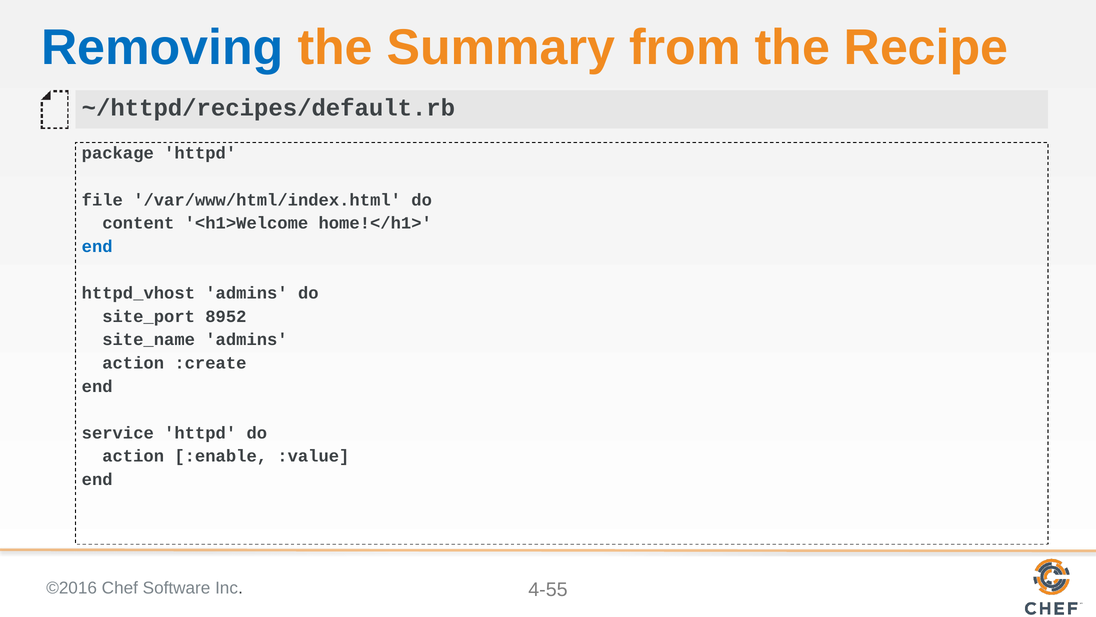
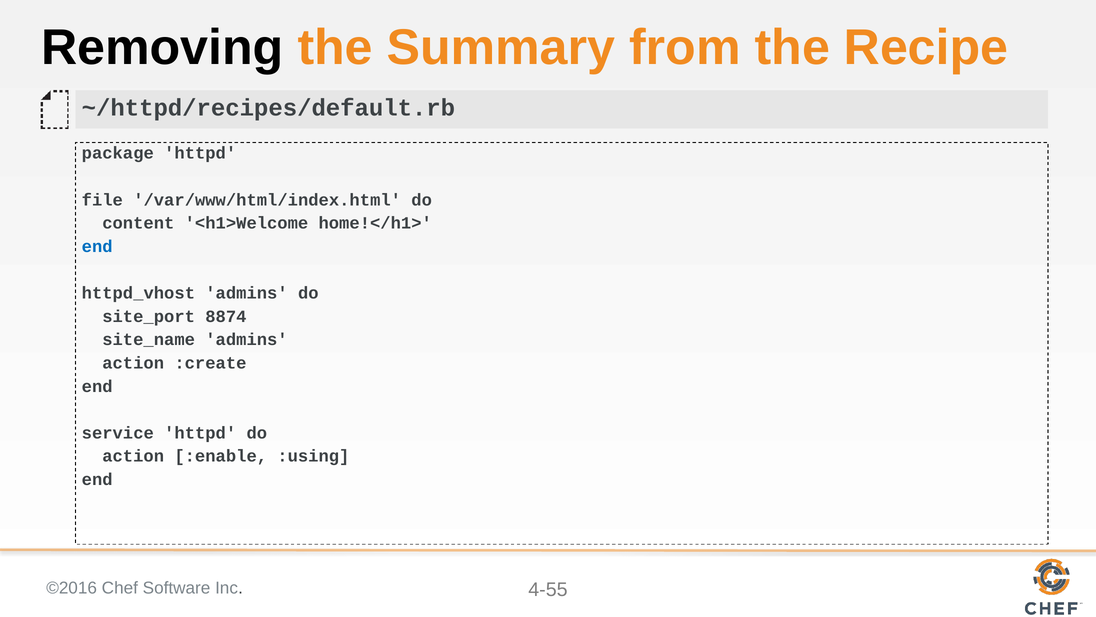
Removing colour: blue -> black (162, 47)
8952: 8952 -> 8874 (226, 316)
:value: :value -> :using (313, 456)
